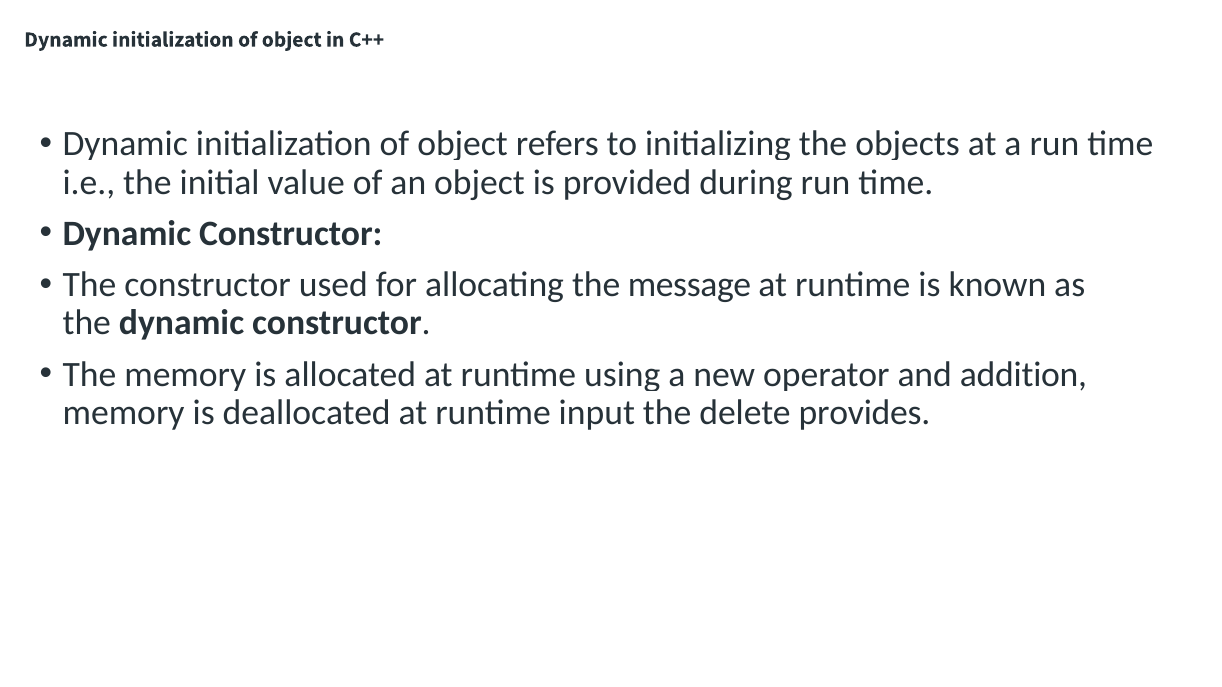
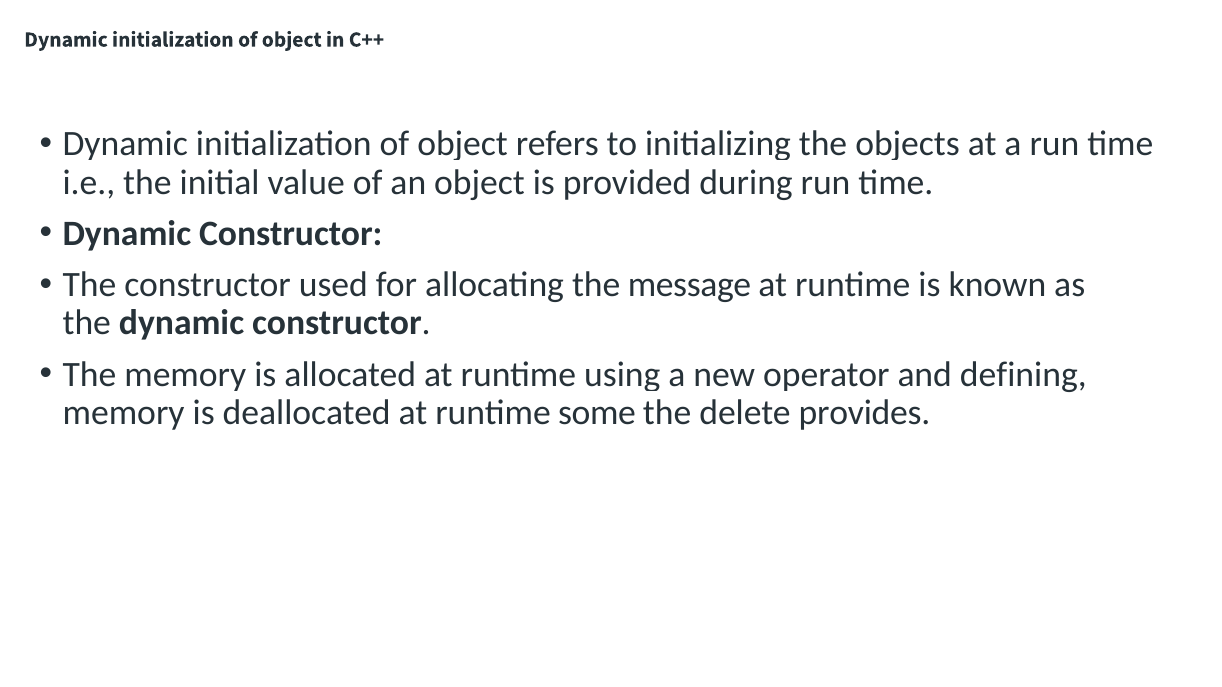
addition: addition -> defining (1023, 375)
input: input -> some (597, 413)
